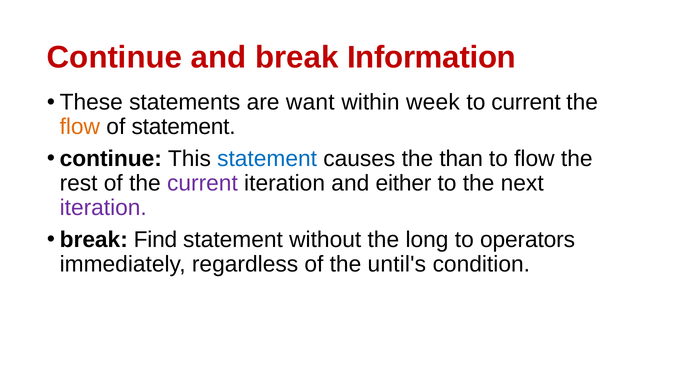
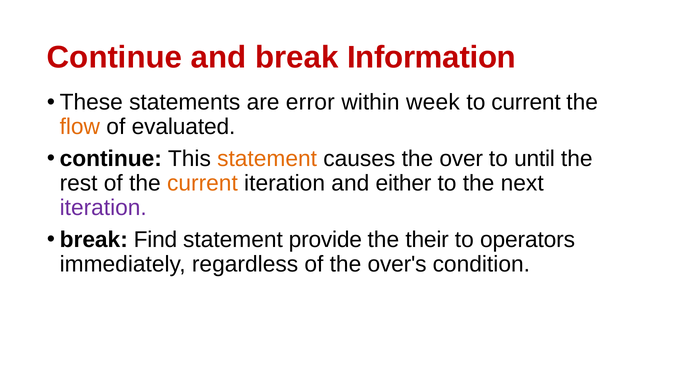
want: want -> error (310, 102)
of statement: statement -> evaluated (184, 127)
statement colour: blue -> orange (267, 159)
than: than -> over (461, 159)
to flow: flow -> until (535, 159)
current colour: purple -> orange (202, 183)
without: without -> provide (325, 239)
long: long -> their (427, 239)
until's: until's -> over's (397, 264)
